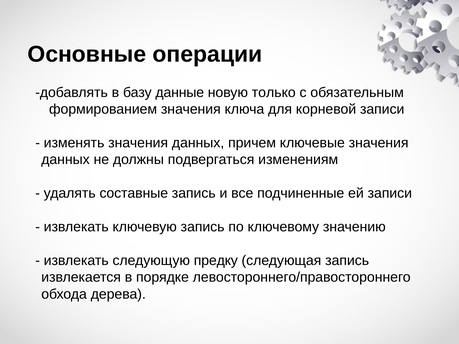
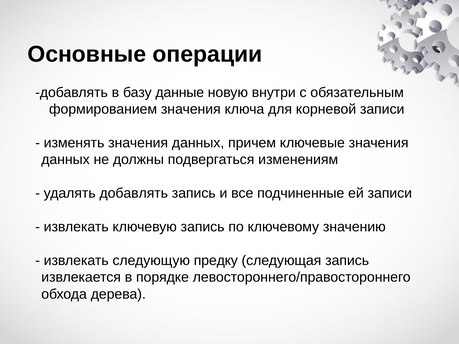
только: только -> внутри (274, 92)
удалять составные: составные -> добавлять (134, 193)
